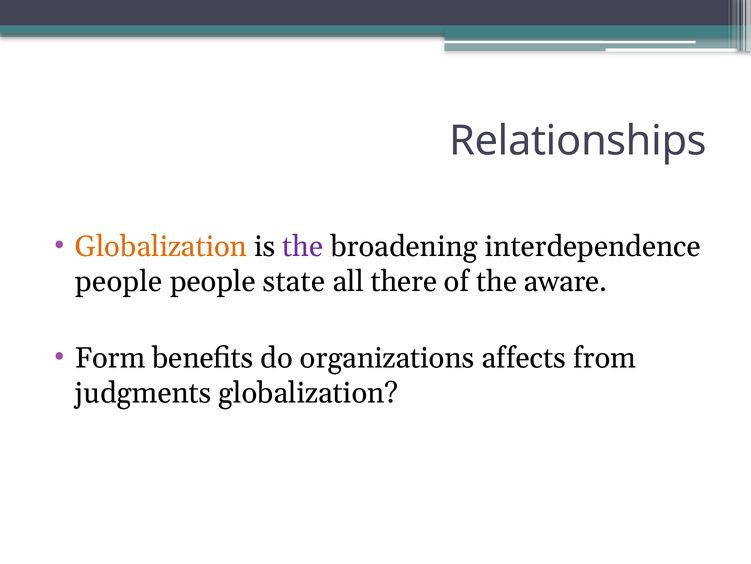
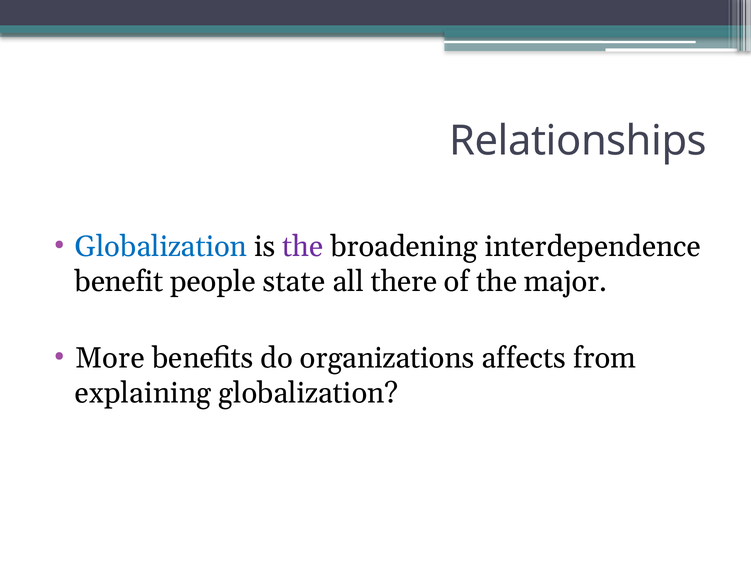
Globalization colour: orange -> blue (161, 246)
people: people -> benefit (119, 281)
aware: aware -> major (565, 281)
Form: Form -> More (110, 358)
judgments: judgments -> explaining (143, 393)
